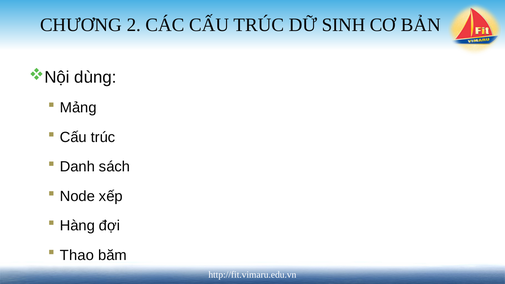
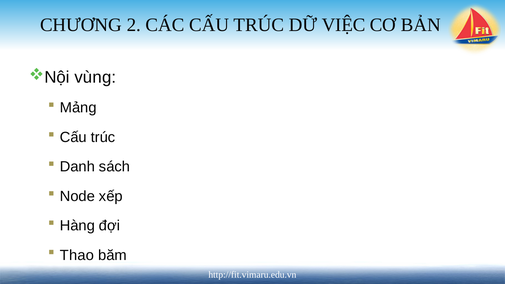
SINH: SINH -> VIỆC (344, 25)
dùng: dùng -> vùng (95, 77)
